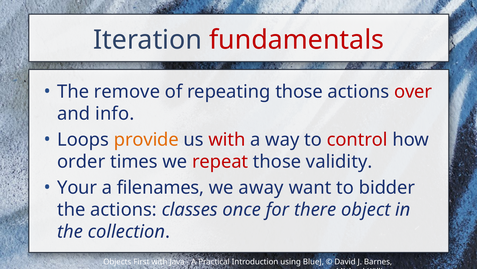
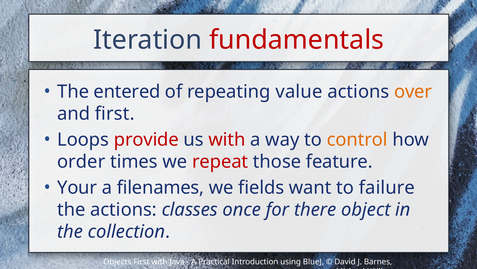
remove: remove -> entered (127, 91)
repeating those: those -> value (299, 91)
over colour: red -> orange (413, 91)
and info: info -> first (115, 113)
provide colour: orange -> red (146, 139)
control colour: red -> orange (357, 139)
validity: validity -> feature (339, 161)
away: away -> fields (261, 187)
bidder: bidder -> failure (387, 187)
